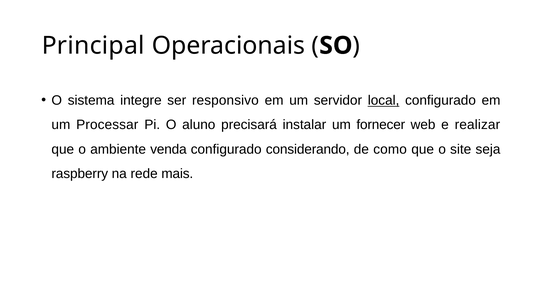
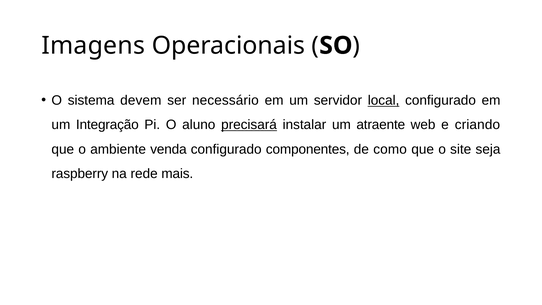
Principal: Principal -> Imagens (93, 46)
integre: integre -> devem (141, 100)
responsivo: responsivo -> necessário (225, 100)
Processar: Processar -> Integração (107, 125)
precisará underline: none -> present (249, 125)
fornecer: fornecer -> atraente (381, 125)
realizar: realizar -> criando (477, 125)
considerando: considerando -> componentes (308, 149)
